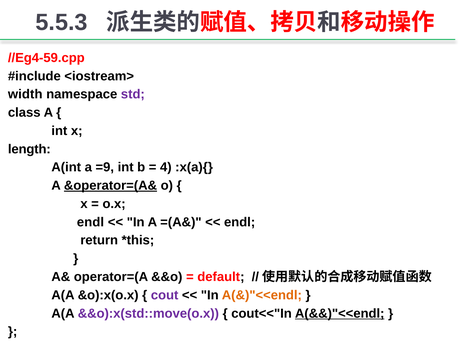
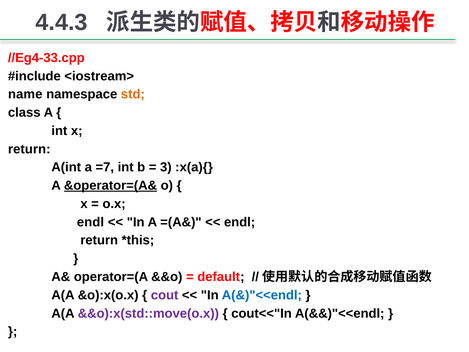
5.5.3: 5.5.3 -> 4.4.3 (62, 22)
//Eg4-59.cpp: //Eg4-59.cpp -> //Eg4-33.cpp (46, 58)
width: width -> name (25, 94)
std colour: purple -> orange (133, 94)
length: length -> return (29, 149)
=9: =9 -> =7 (105, 167)
4: 4 -> 3 (166, 167)
A(&)"<<endl colour: orange -> blue (262, 295)
A(&&)"<<endl underline: present -> none (340, 313)
